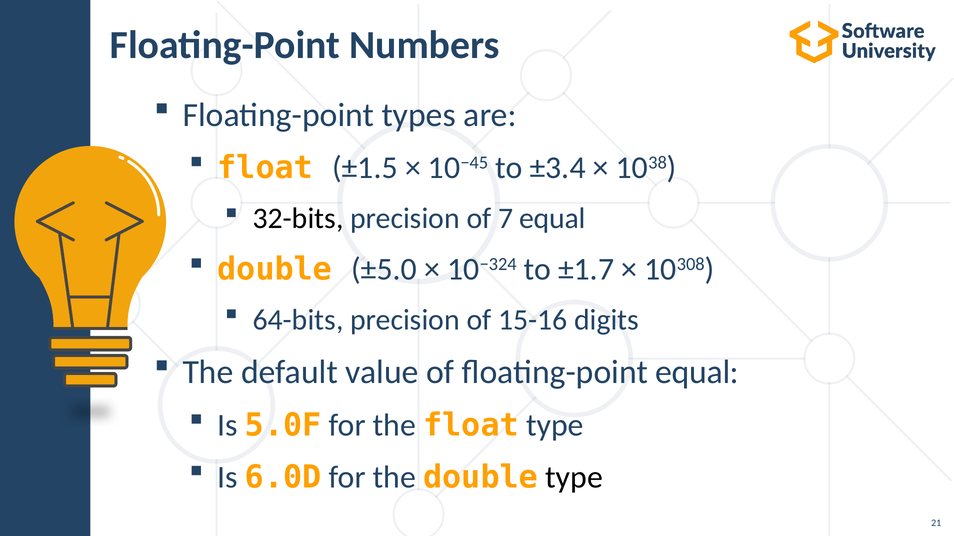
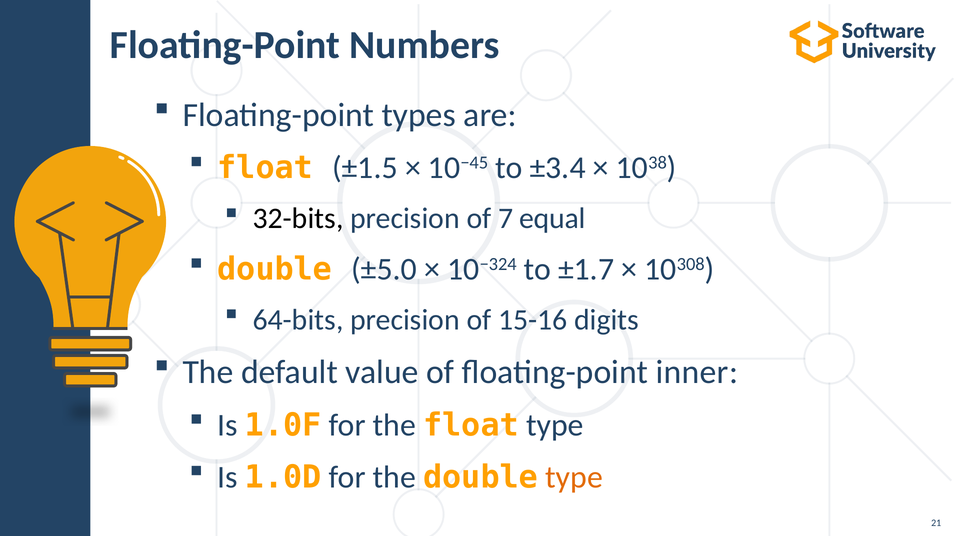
floating-point equal: equal -> inner (697, 373)
5.0F: 5.0F -> 1.0F (283, 426)
6.0D: 6.0D -> 1.0D (283, 478)
type colour: black -> orange (574, 478)
